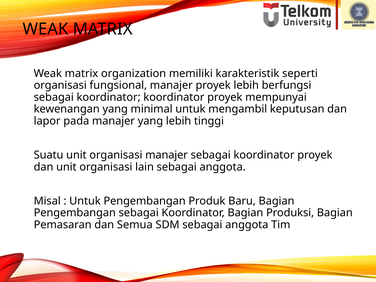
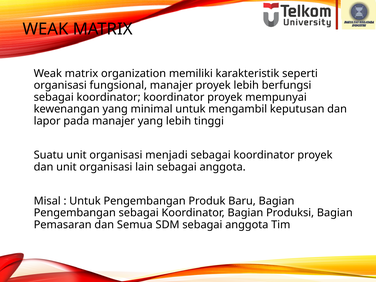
organisasi manajer: manajer -> menjadi (166, 155)
